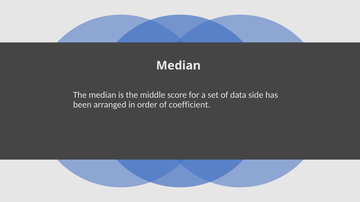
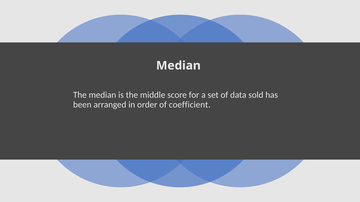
side: side -> sold (256, 95)
